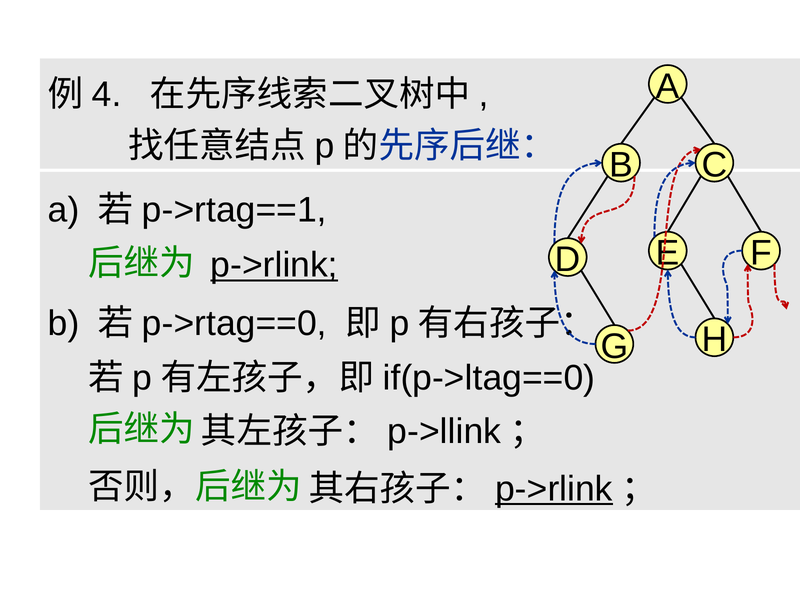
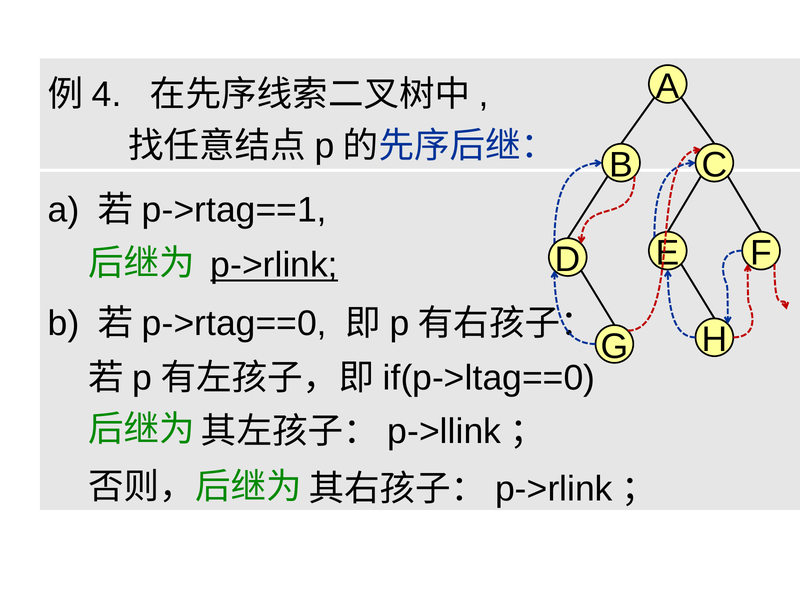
p->rlink underline: present -> none (554, 489)
